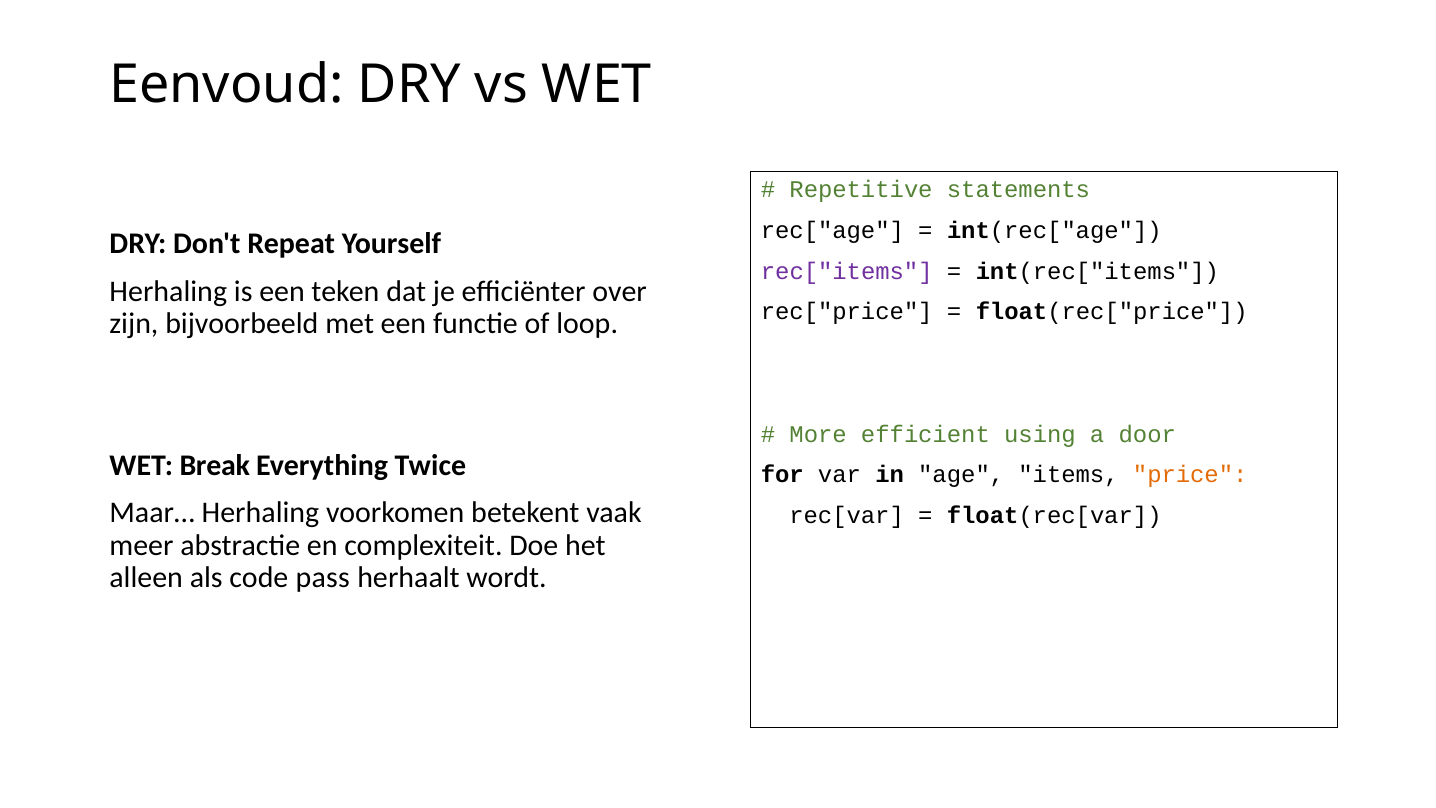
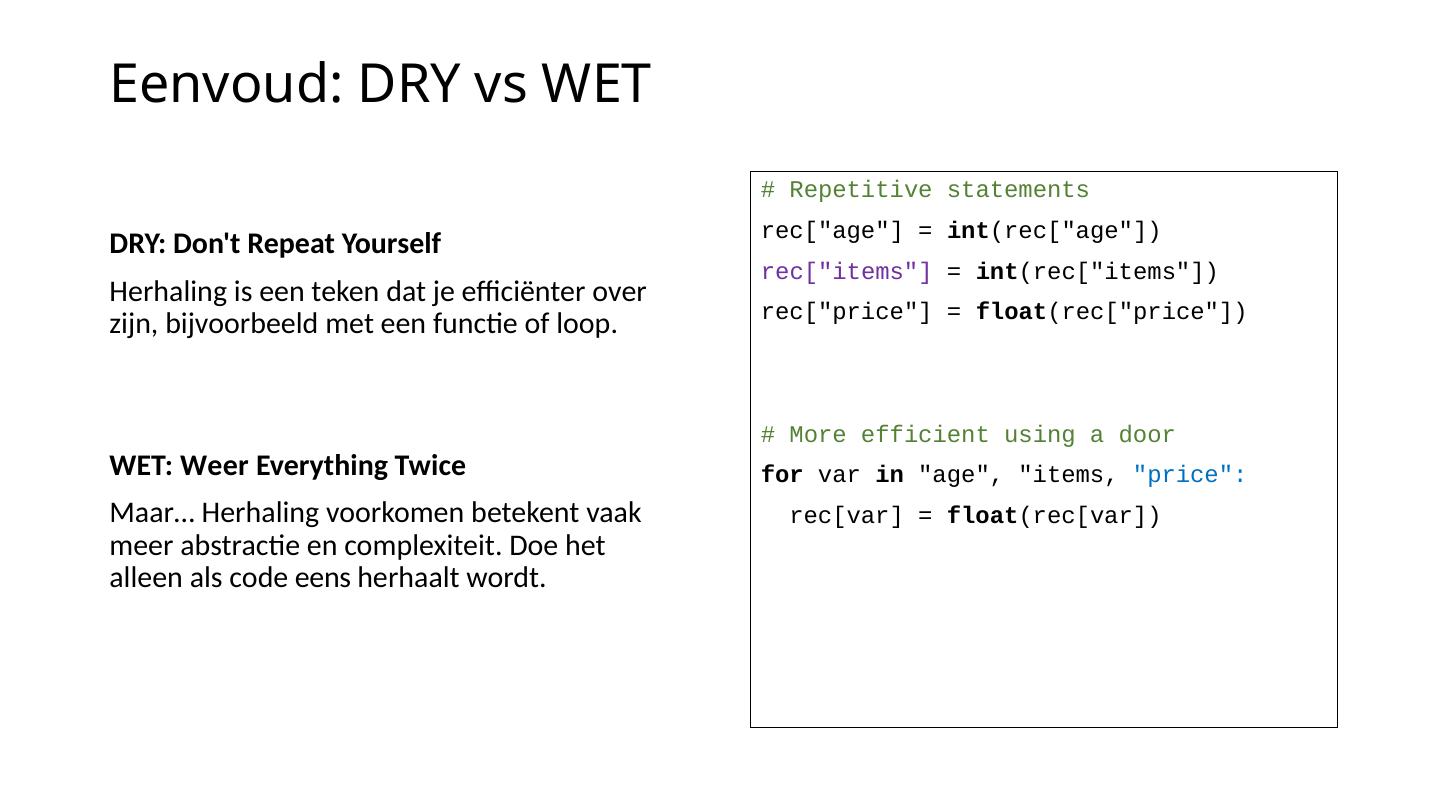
Break: Break -> Weer (214, 465)
price colour: orange -> blue (1190, 475)
pass: pass -> eens (323, 578)
